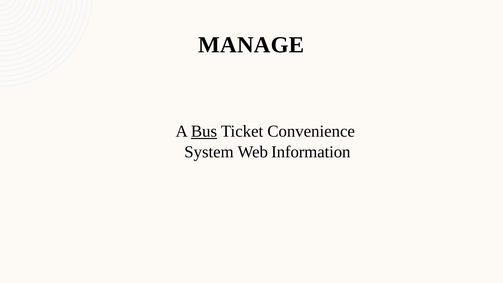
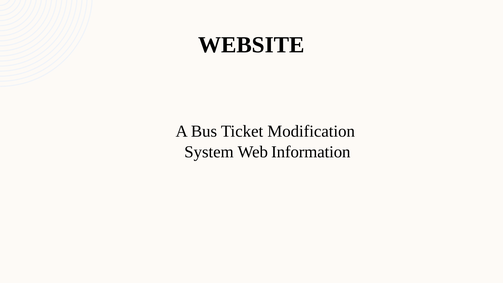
MANAGE: MANAGE -> WEBSITE (251, 45)
Bus underline: present -> none (204, 131)
Convenience: Convenience -> Modification (311, 131)
